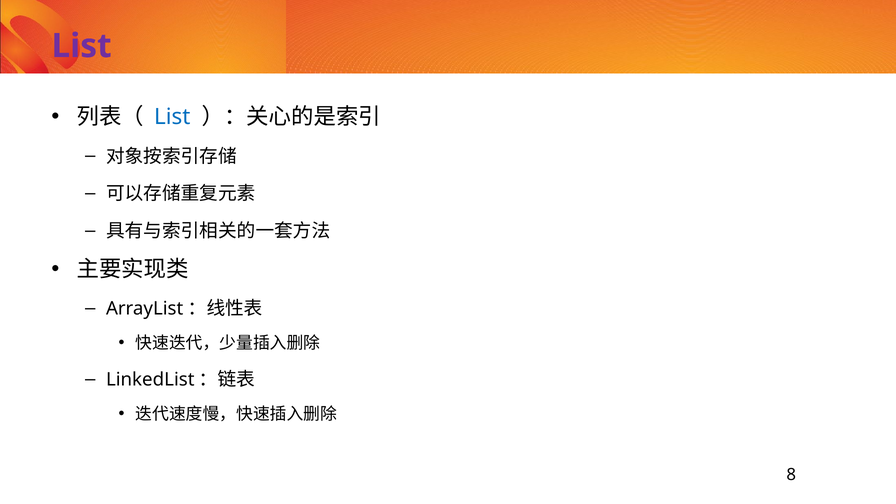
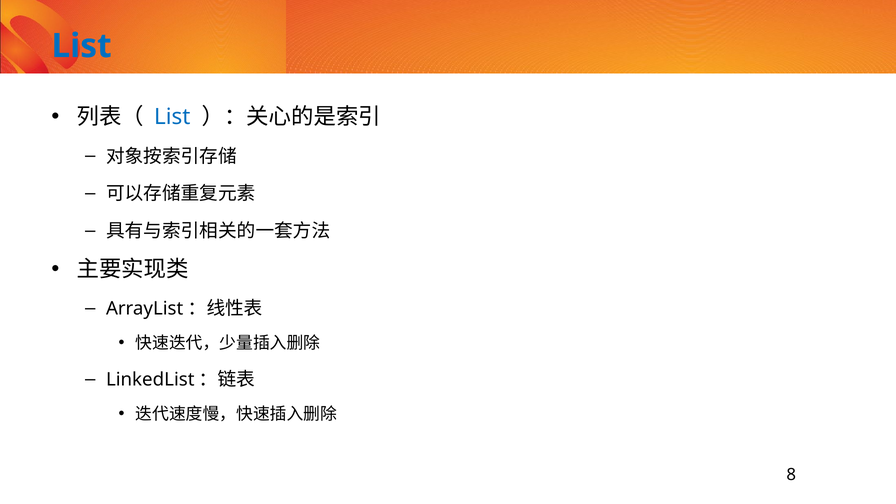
List colour: purple -> blue (82, 46)
